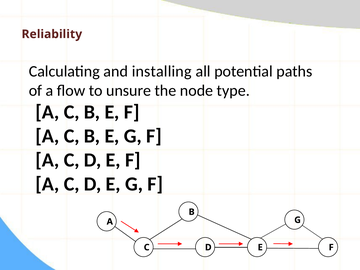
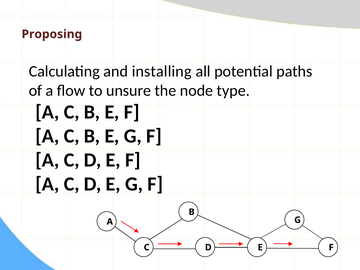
Reliability: Reliability -> Proposing (52, 34)
